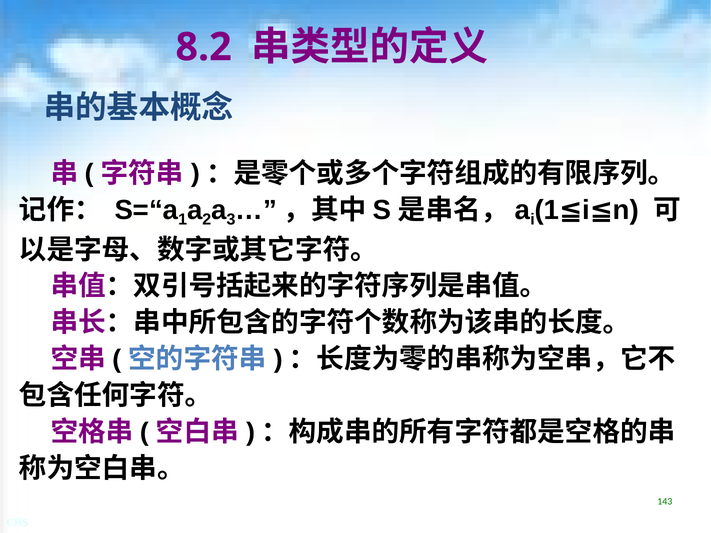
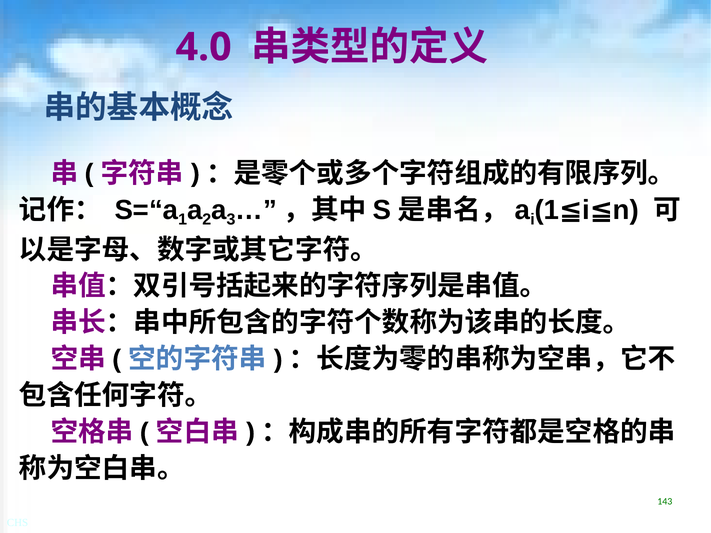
8.2: 8.2 -> 4.0 (204, 47)
